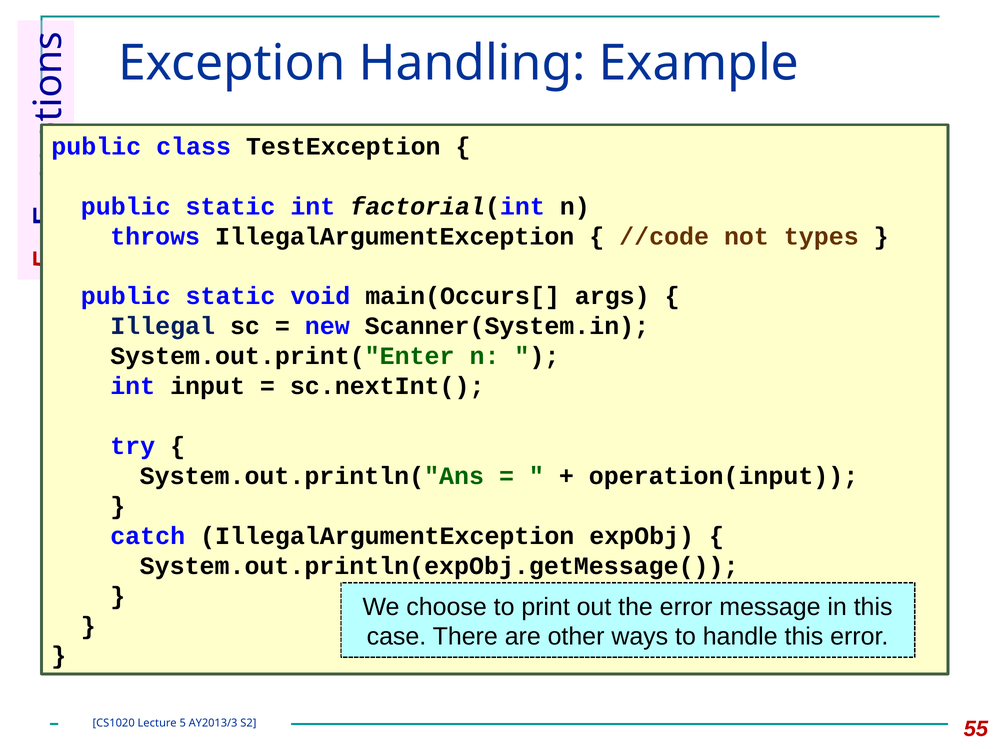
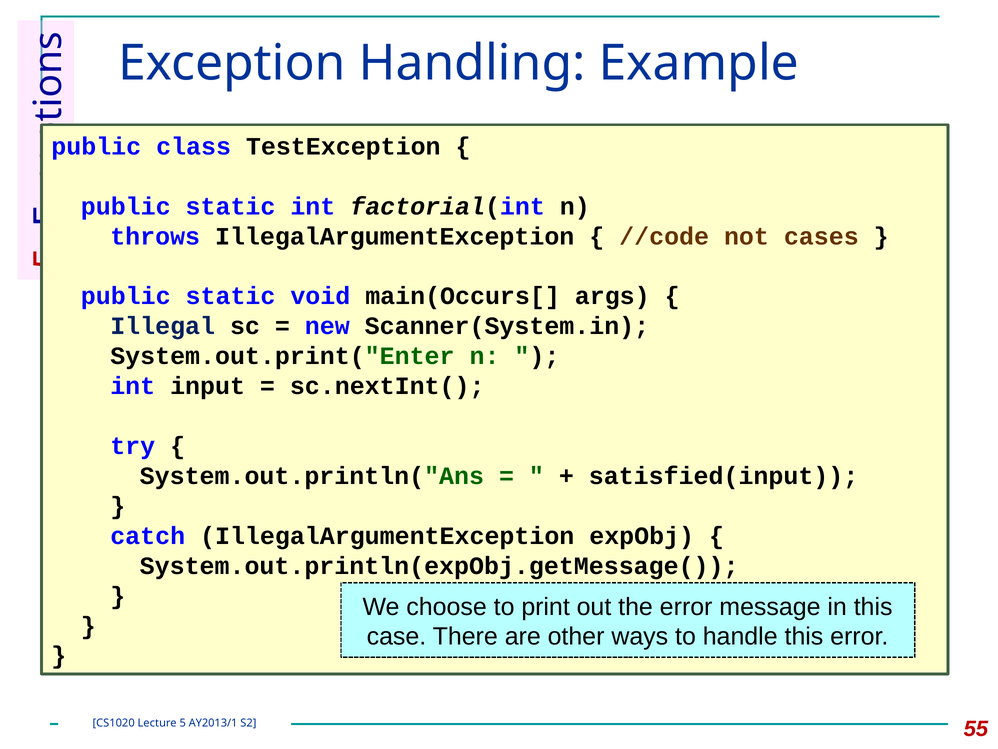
types: types -> cases (821, 236)
operation(input: operation(input -> satisfied(input (724, 476)
AY2013/3: AY2013/3 -> AY2013/1 (213, 723)
